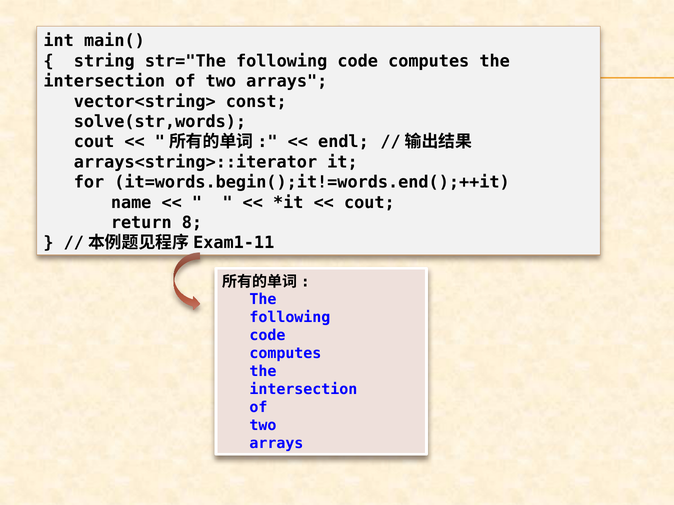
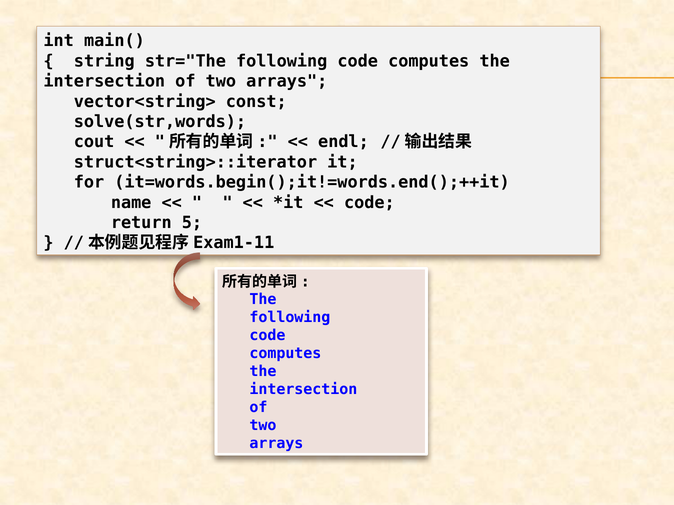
arrays<string>::iterator: arrays<string>::iterator -> struct<string>::iterator (195, 162)
cout: cout -> code (369, 203)
8: 8 -> 5 (192, 223)
